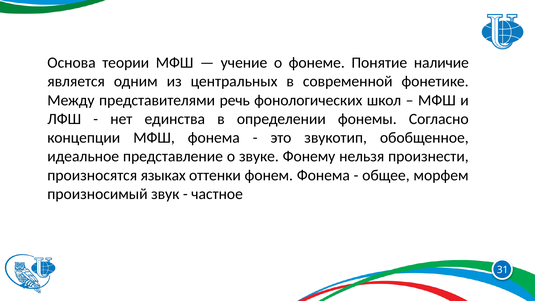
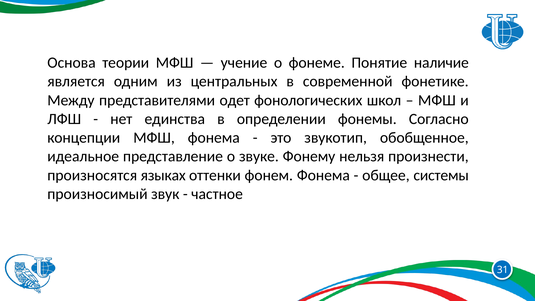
речь: речь -> одет (235, 100)
морфем: морфем -> системы (441, 175)
